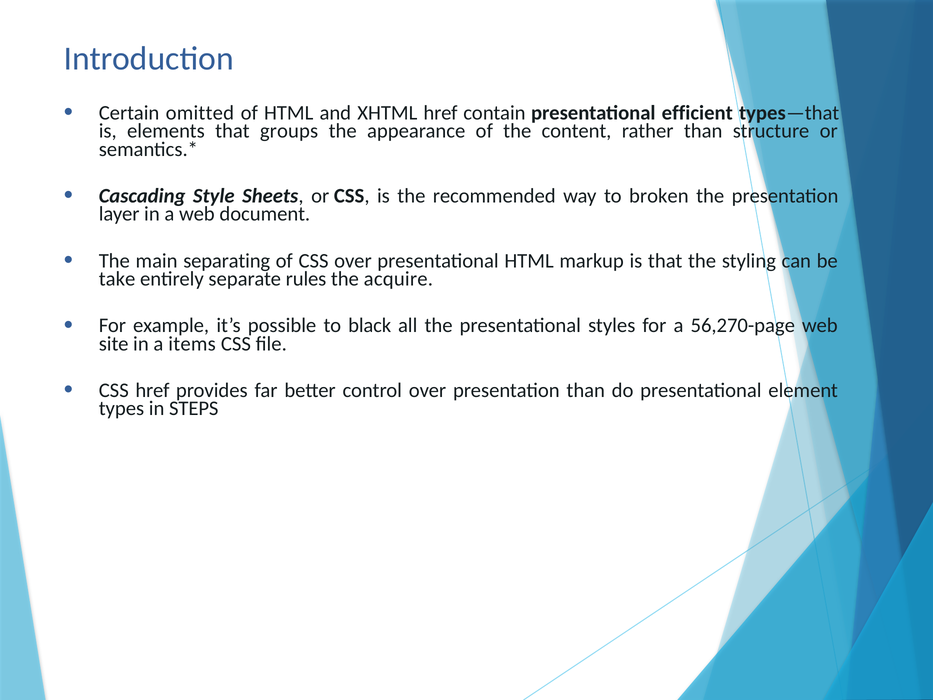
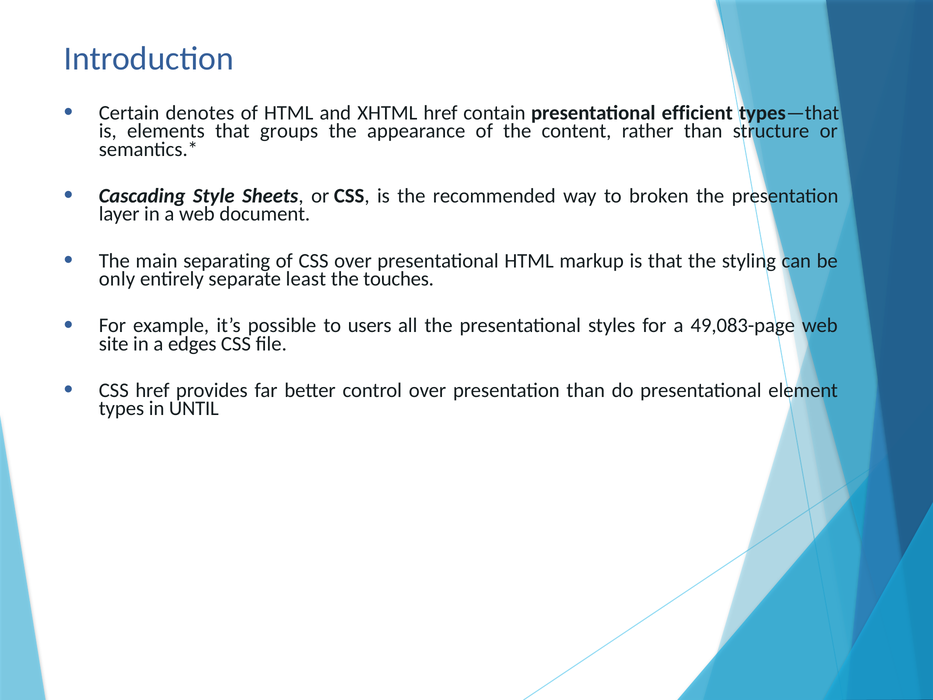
omitted: omitted -> denotes (200, 113)
take: take -> only (117, 279)
rules: rules -> least (306, 279)
acquire: acquire -> touches (399, 279)
black: black -> users (370, 325)
56,270-page: 56,270-page -> 49,083-page (743, 325)
items: items -> edges (192, 344)
STEPS: STEPS -> UNTIL (194, 408)
